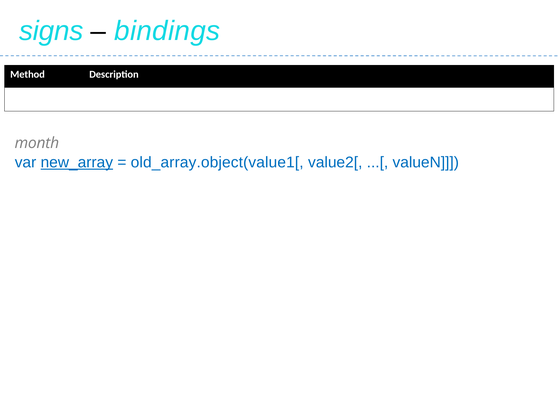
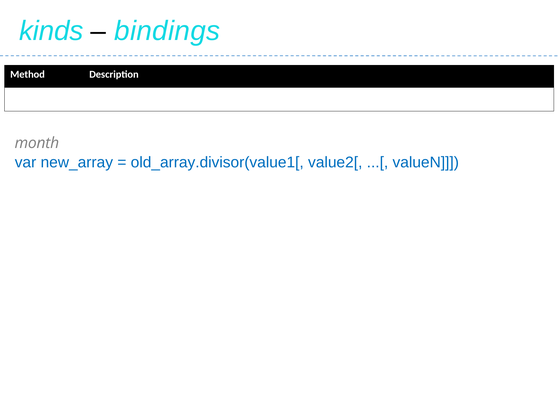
signs: signs -> kinds (51, 31)
new_array underline: present -> none (77, 163)
old_array.object(value1[: old_array.object(value1[ -> old_array.divisor(value1[ (217, 163)
